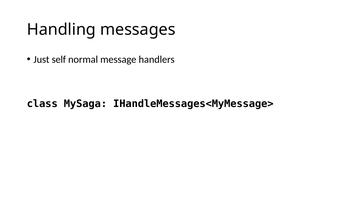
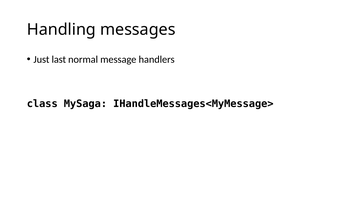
self: self -> last (59, 60)
